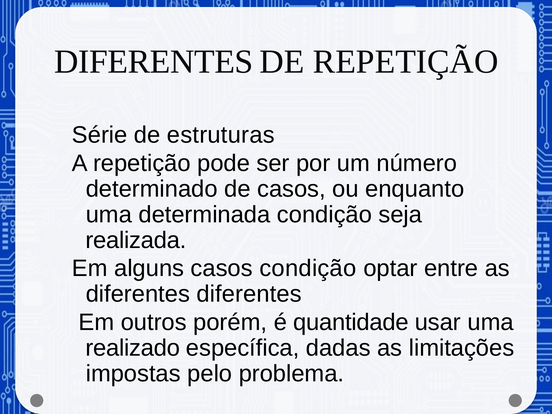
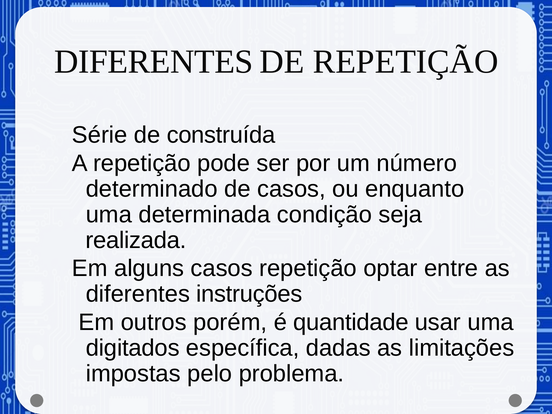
estruturas: estruturas -> construída (221, 135)
casos condição: condição -> repetição (308, 268)
diferentes diferentes: diferentes -> instruções (249, 294)
realizado: realizado -> digitados (133, 348)
